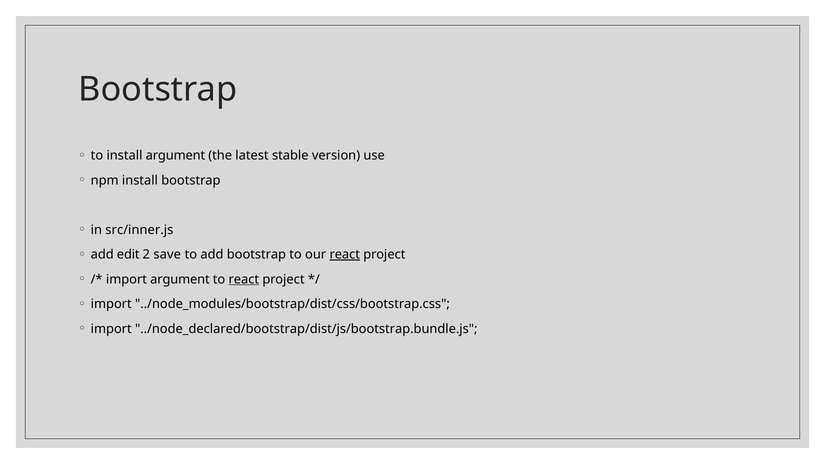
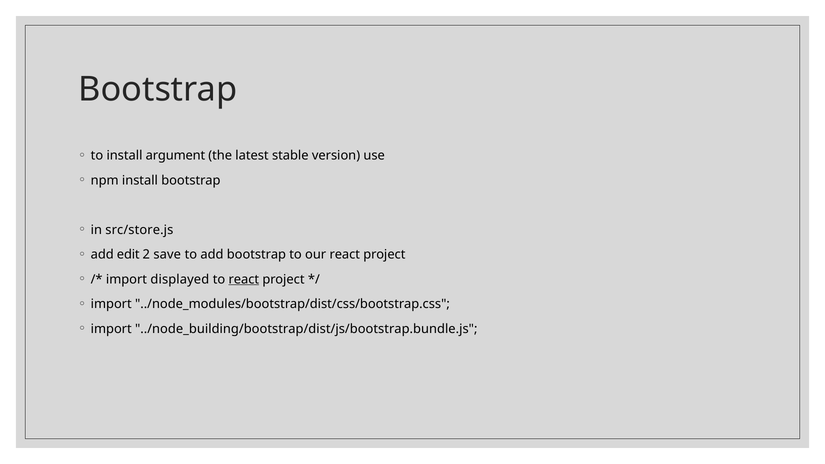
src/inner.js: src/inner.js -> src/store.js (139, 230)
react underline: present -> none (345, 255)
import argument: argument -> displayed (180, 279)
../node_declared/bootstrap/dist/js/bootstrap.bundle.js: ../node_declared/bootstrap/dist/js/bootstrap.bundle.js -> ../node_building/bootstrap/dist/js/bootstrap.bundle.js (306, 329)
